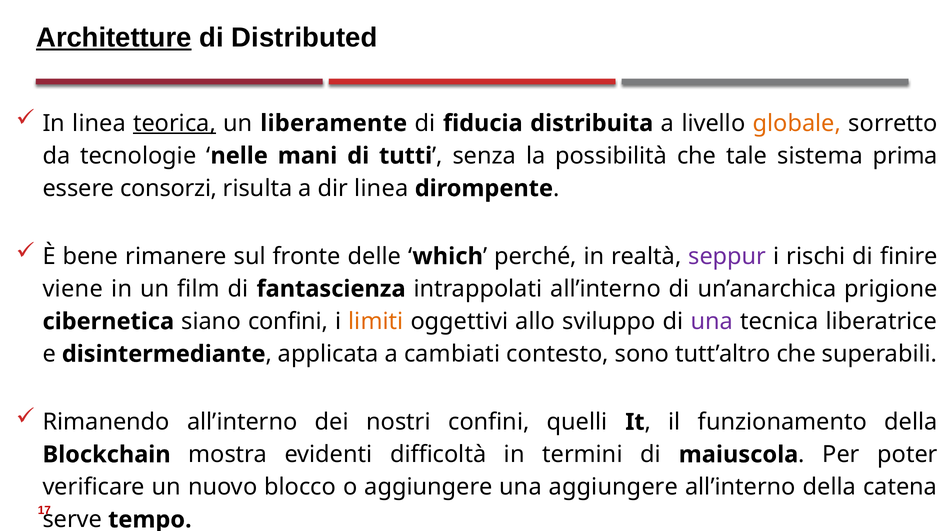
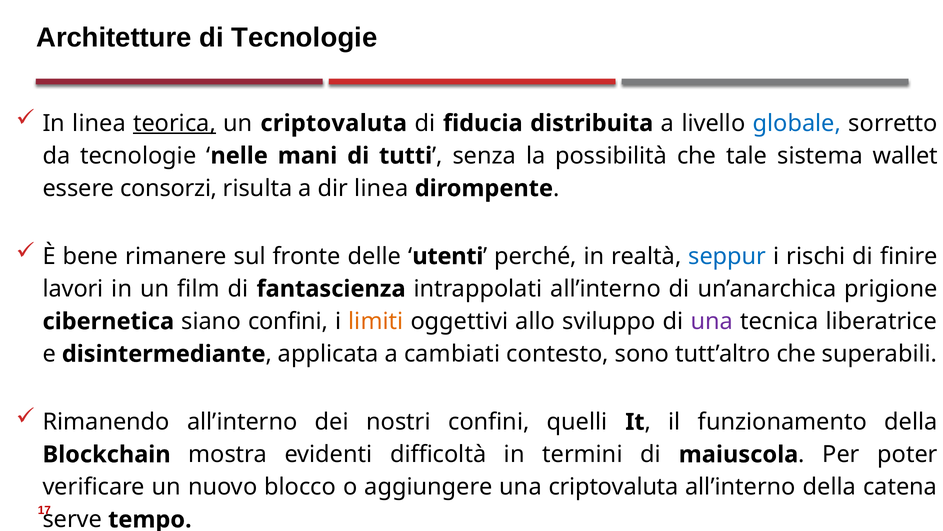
Architetture underline: present -> none (114, 38)
di Distributed: Distributed -> Tecnologie (304, 38)
un liberamente: liberamente -> criptovaluta (334, 123)
globale colour: orange -> blue (797, 123)
sistema prima: prima -> wallet (905, 156)
which: which -> utenti (448, 256)
seppur colour: purple -> blue (727, 256)
viene: viene -> lavori (73, 289)
una aggiungere: aggiungere -> criptovaluta (614, 487)
